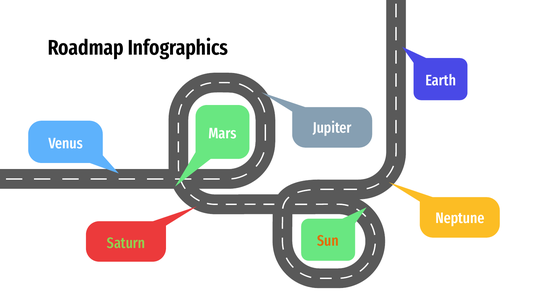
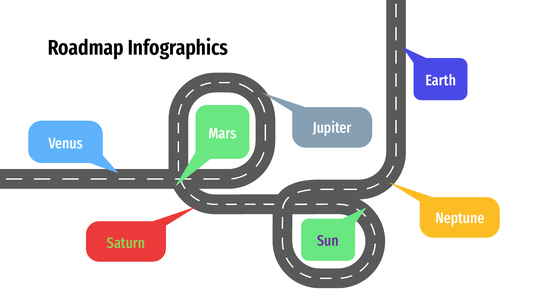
Sun colour: orange -> purple (328, 240)
